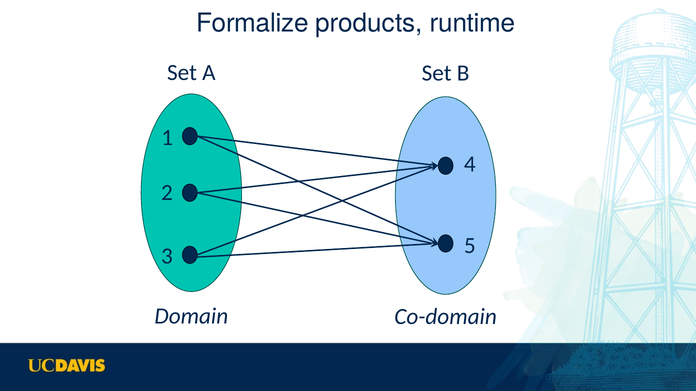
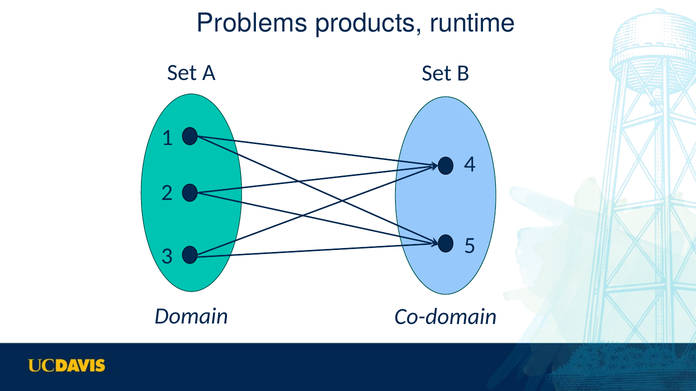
Formalize: Formalize -> Problems (252, 23)
